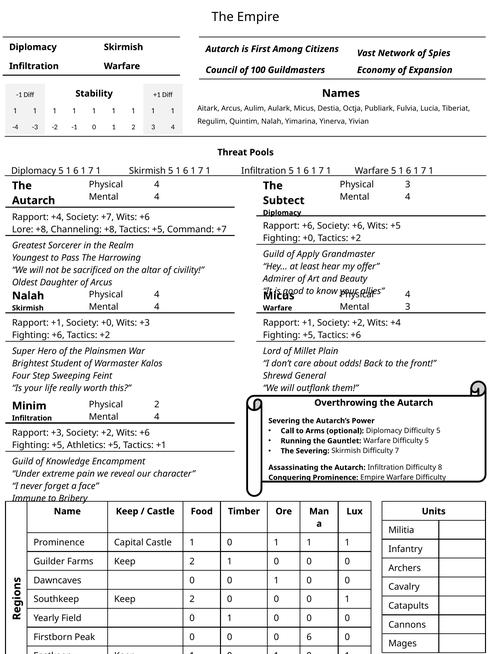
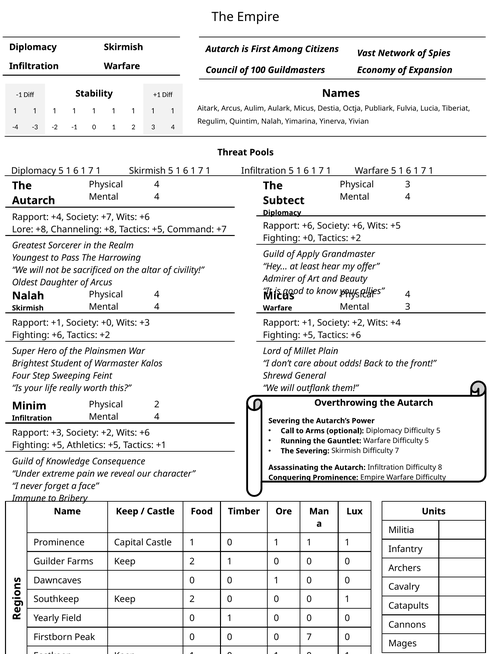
Encampment: Encampment -> Consequence (119, 462)
0 6: 6 -> 7 (309, 638)
